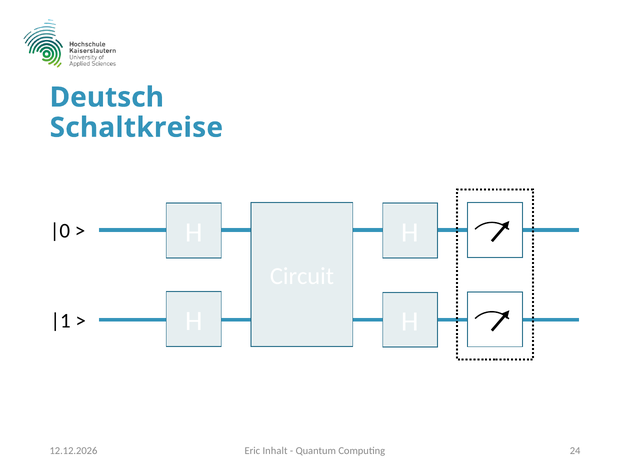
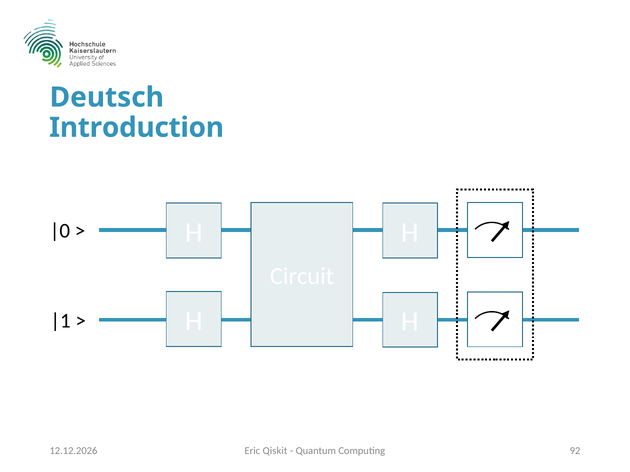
Schaltkreise: Schaltkreise -> Introduction (137, 128)
Inhalt: Inhalt -> Qiskit (275, 451)
24: 24 -> 92 (575, 451)
